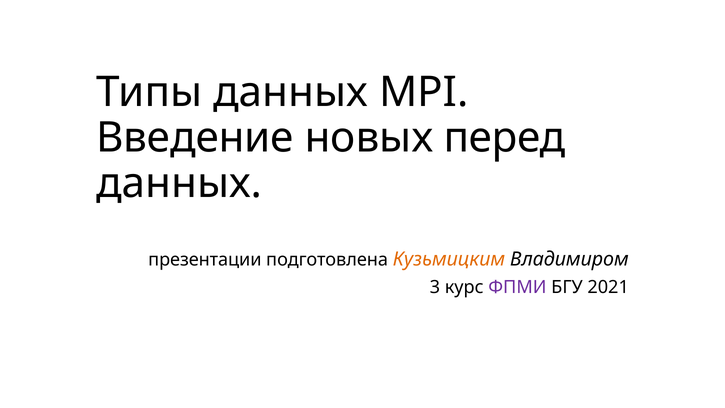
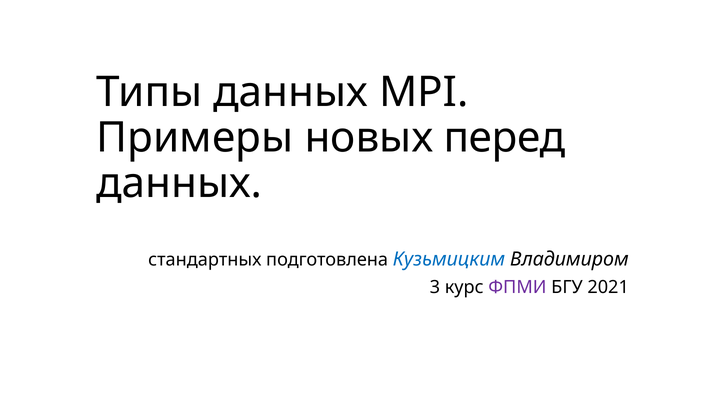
Введение: Введение -> Примеры (195, 138)
презентации: презентации -> стандартных (205, 259)
Кузьмицким colour: orange -> blue (449, 259)
